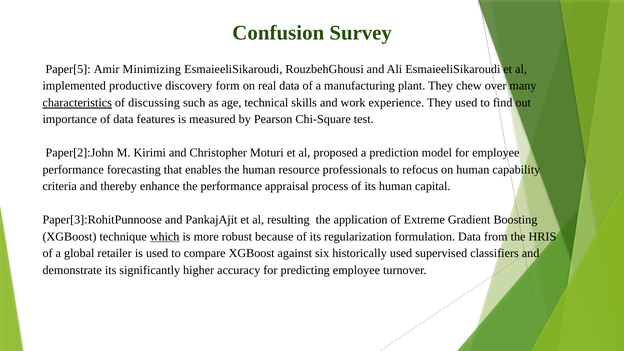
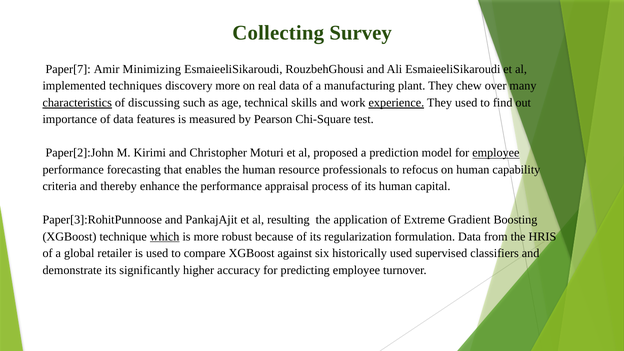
Confusion: Confusion -> Collecting (278, 33)
Paper[5: Paper[5 -> Paper[7 (68, 69)
productive: productive -> techniques (136, 86)
discovery form: form -> more (228, 86)
experience underline: none -> present (396, 103)
employee underline: none -> present (496, 153)
